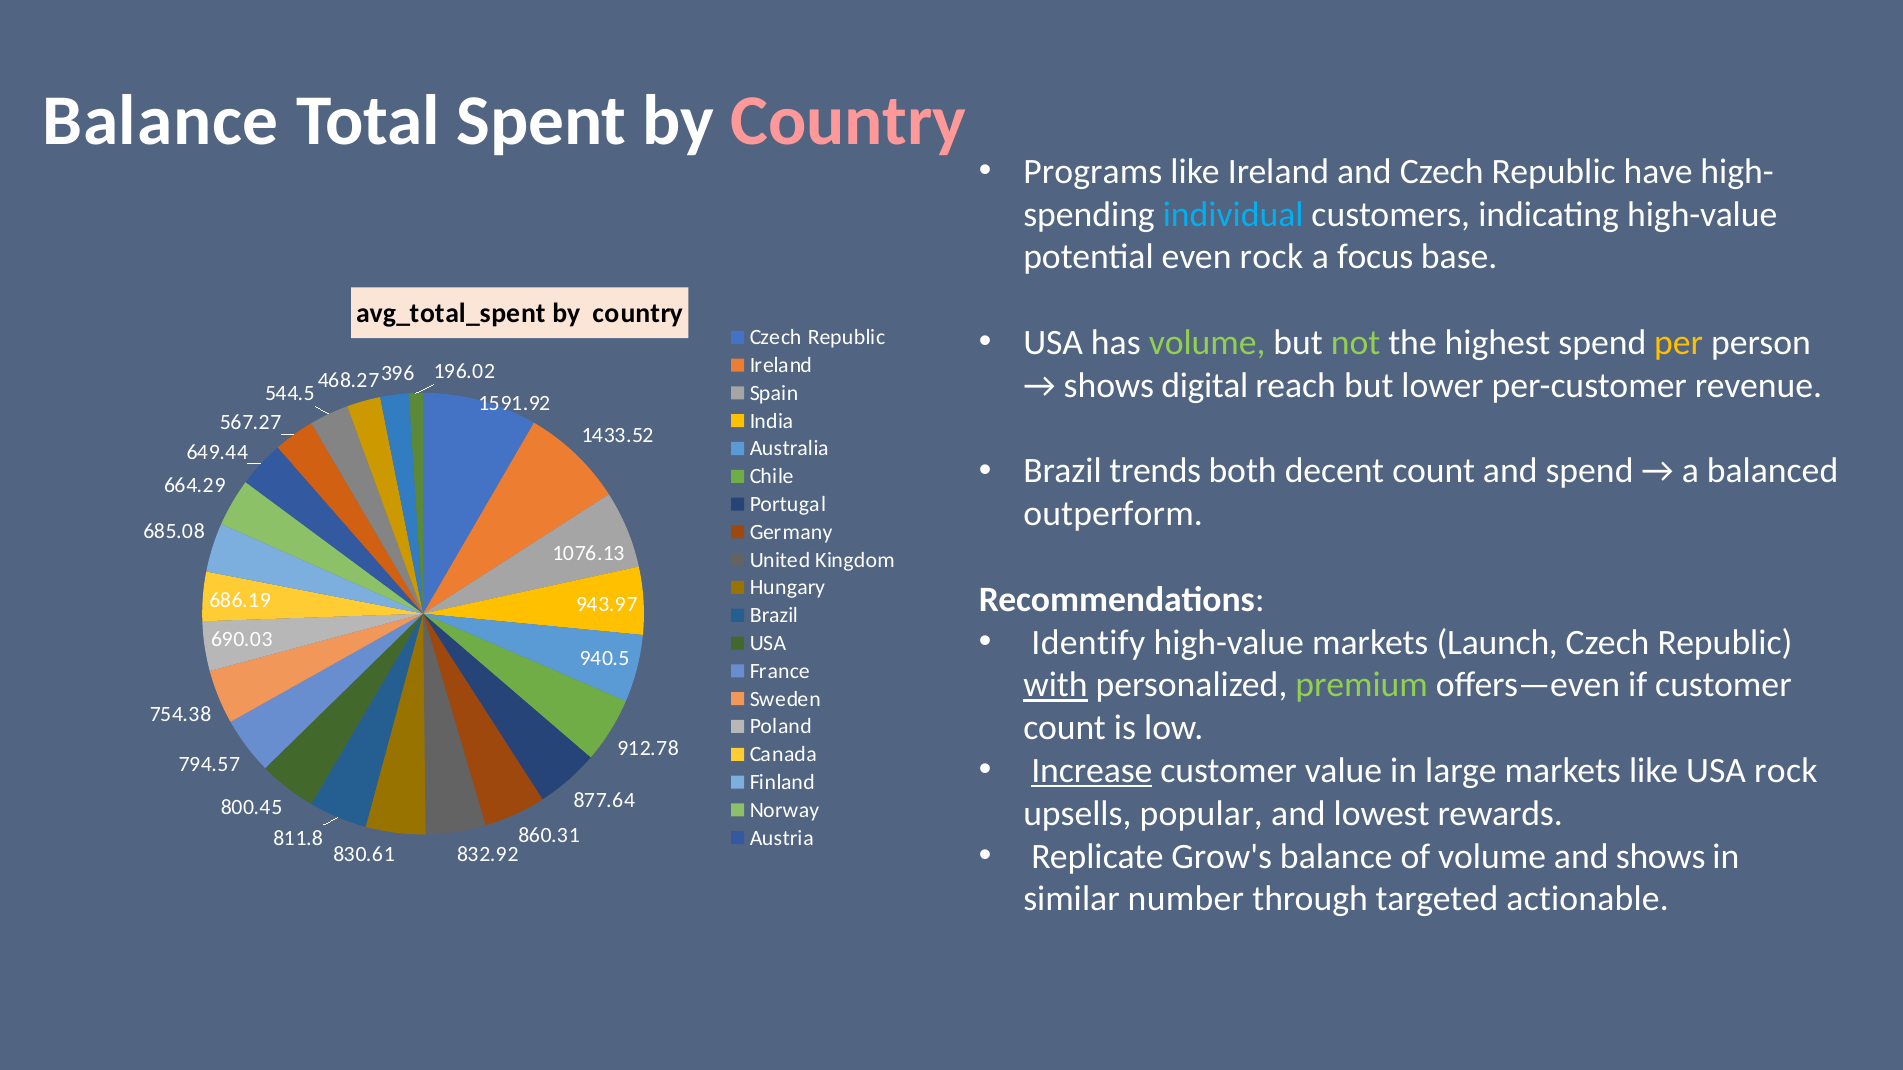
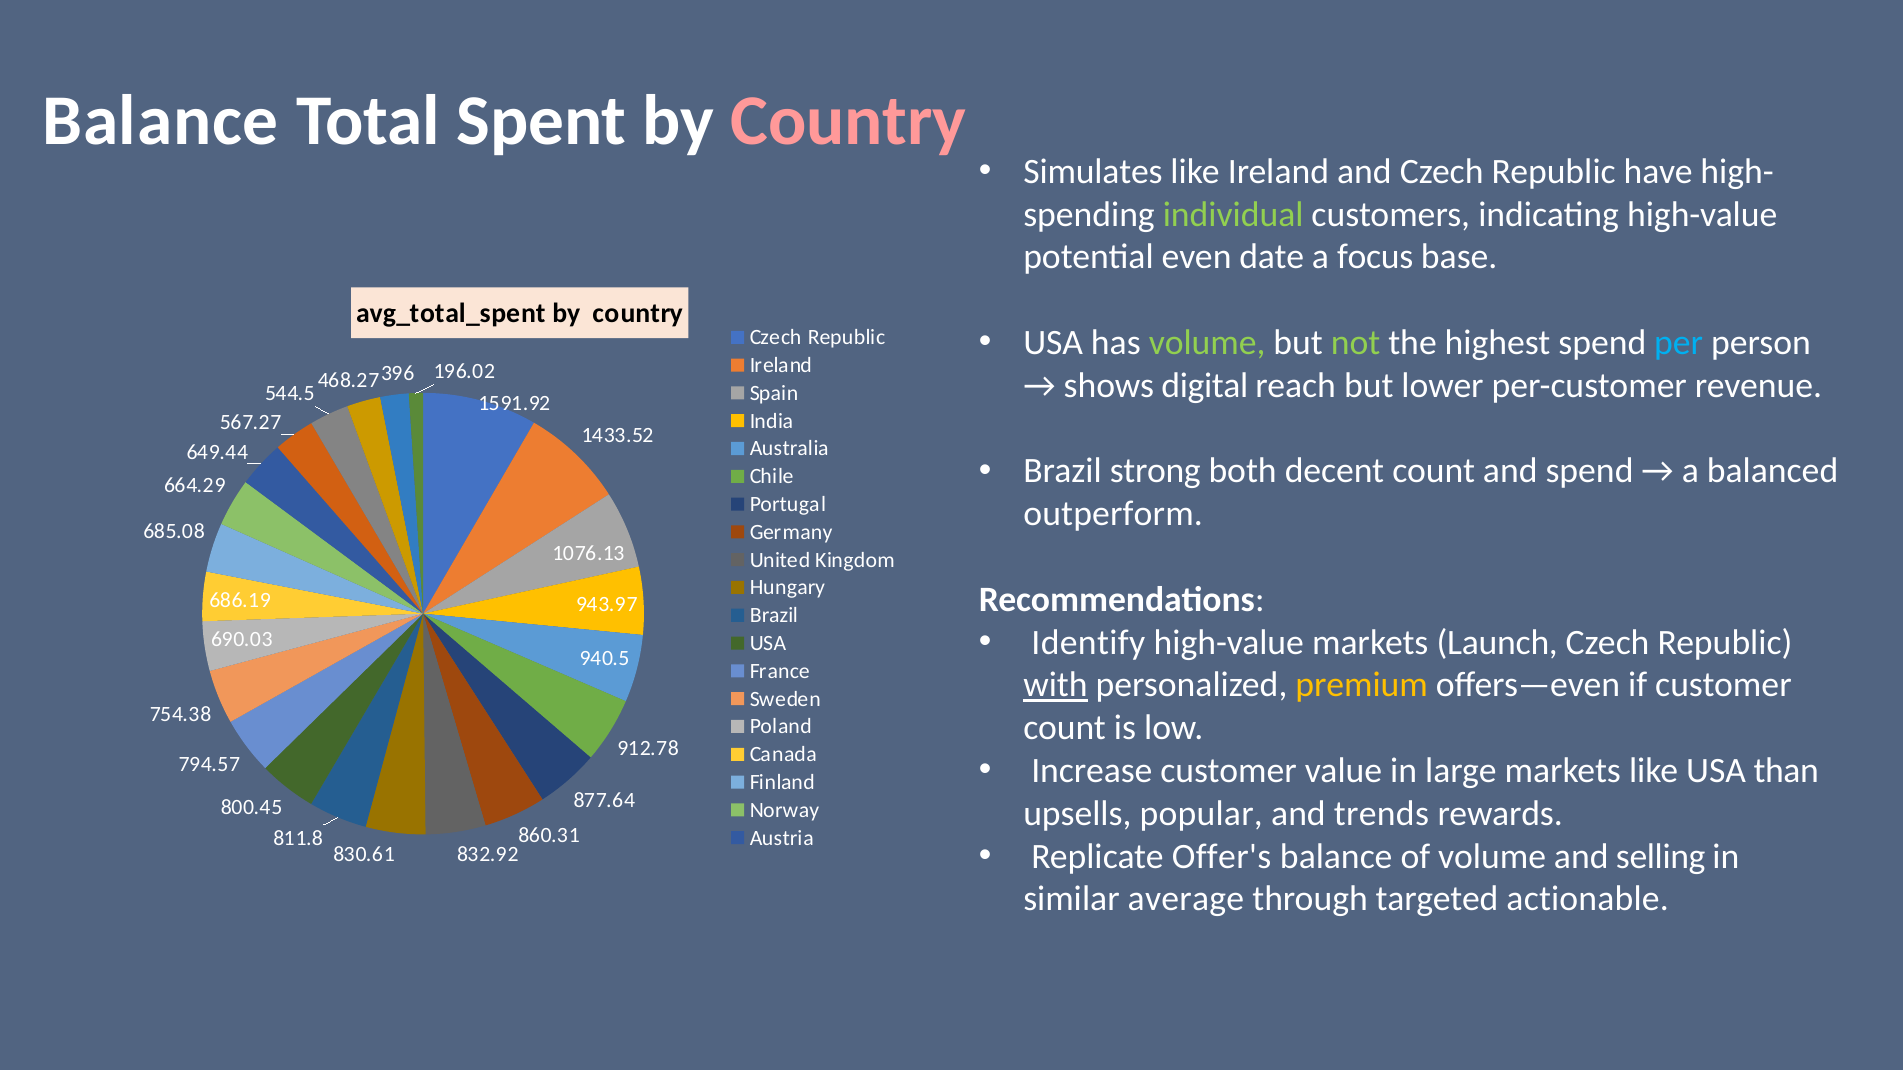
Programs: Programs -> Simulates (1093, 172)
individual colour: light blue -> light green (1233, 215)
even rock: rock -> date (1272, 257)
per colour: yellow -> light blue (1679, 343)
trends: trends -> strong (1155, 471)
premium colour: light green -> yellow (1362, 685)
Increase underline: present -> none (1092, 771)
USA rock: rock -> than (1786, 771)
lowest: lowest -> trends (1381, 814)
Grow's: Grow's -> Offer's (1222, 857)
and shows: shows -> selling (1661, 857)
number: number -> average (1186, 900)
